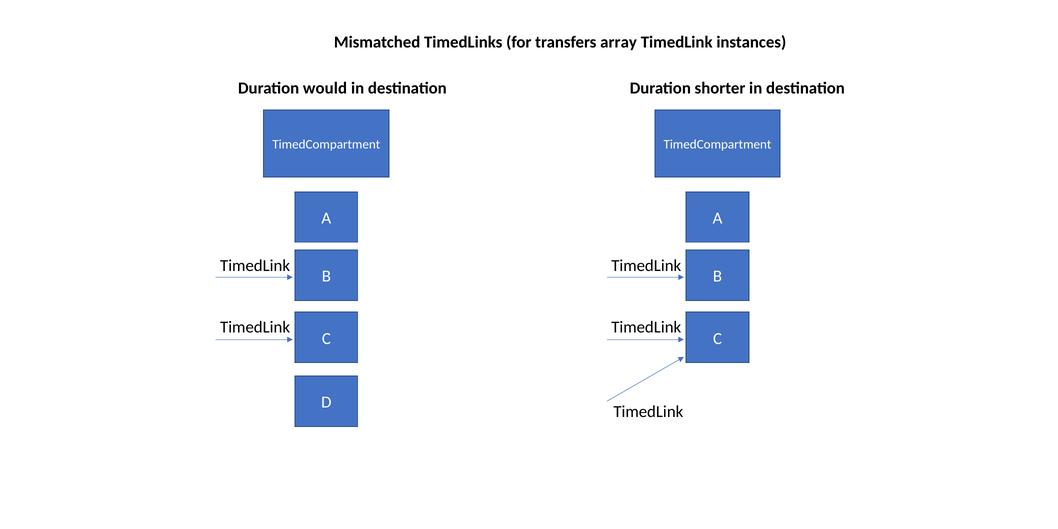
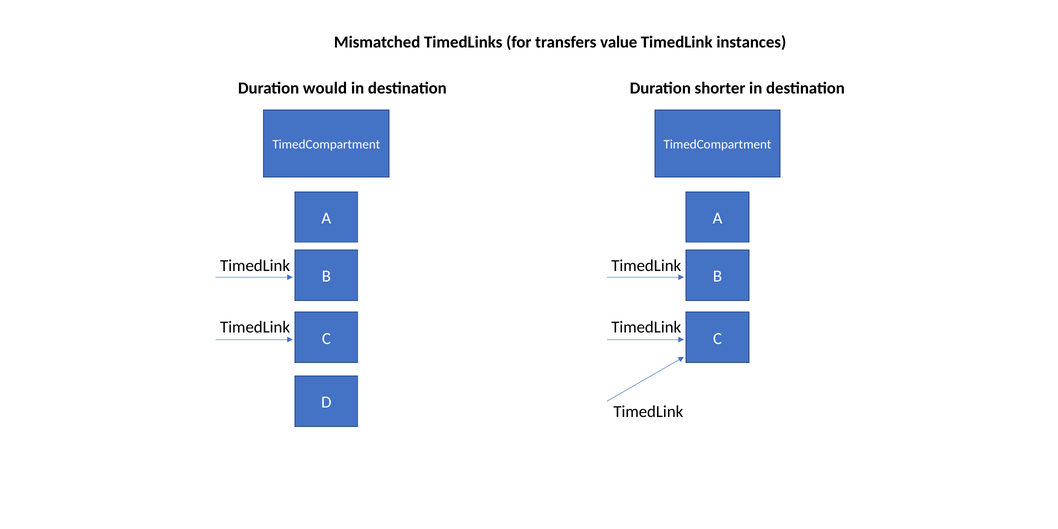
array: array -> value (619, 42)
